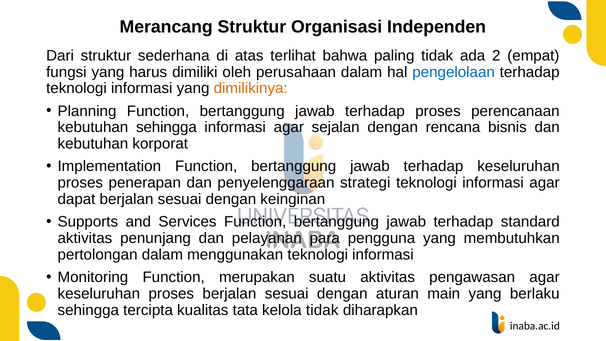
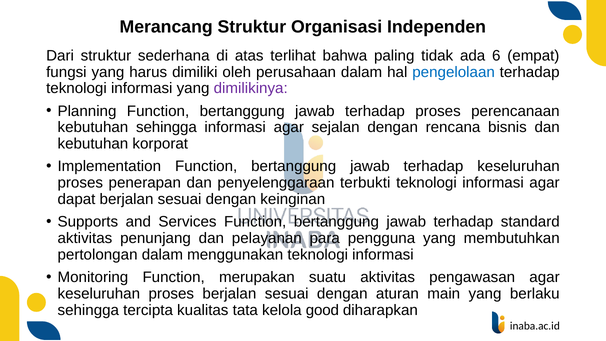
2: 2 -> 6 (496, 56)
dimilikinya colour: orange -> purple (251, 88)
strategi: strategi -> terbukti (365, 183)
kelola tidak: tidak -> good (322, 310)
